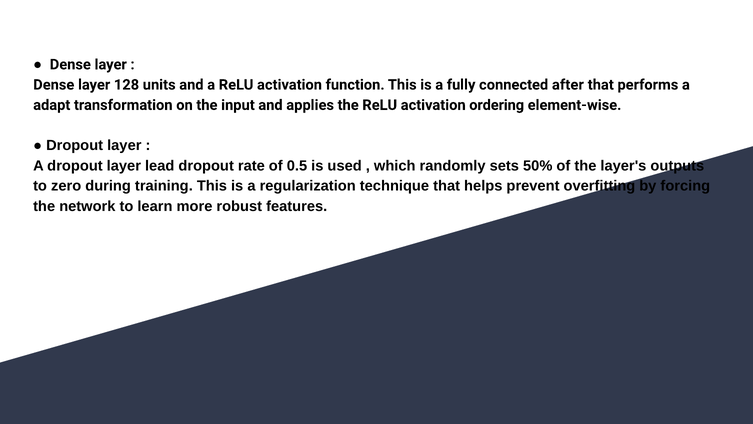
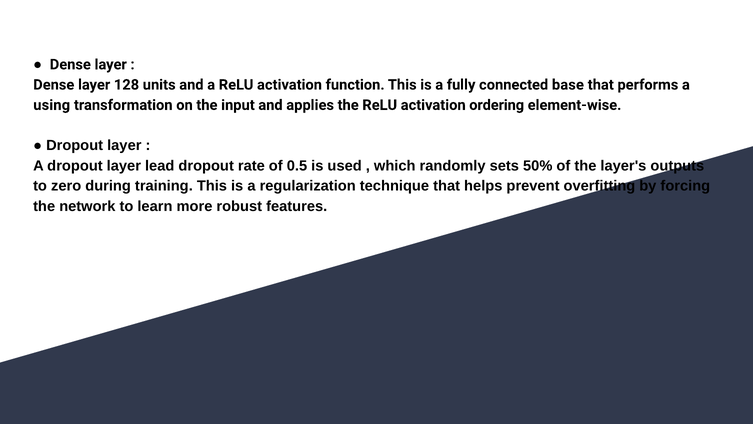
after: after -> base (568, 85)
adapt: adapt -> using (52, 105)
